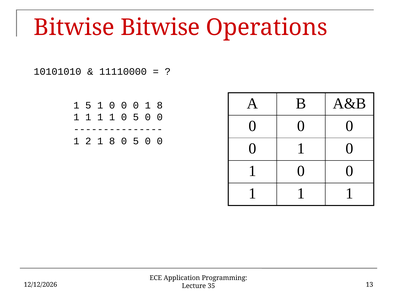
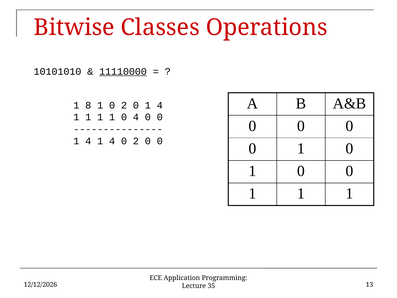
Bitwise Bitwise: Bitwise -> Classes (160, 27)
11110000 underline: none -> present (123, 71)
1 5: 5 -> 8 (88, 105)
0: 0 -> 2 (124, 105)
0 1 8: 8 -> 4 (160, 105)
1 0 5: 5 -> 4 (136, 117)
2: 2 -> 4 (88, 141)
8: 8 -> 4 (112, 141)
5: 5 -> 2 (136, 141)
